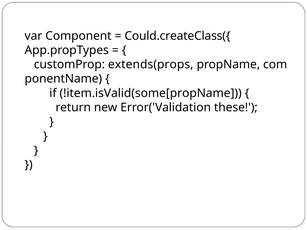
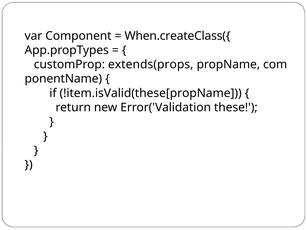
Could.createClass({: Could.createClass({ -> When.createClass({ (177, 36)
!item.isValid(some[propName: !item.isValid(some[propName -> !item.isValid(these[propName (151, 93)
